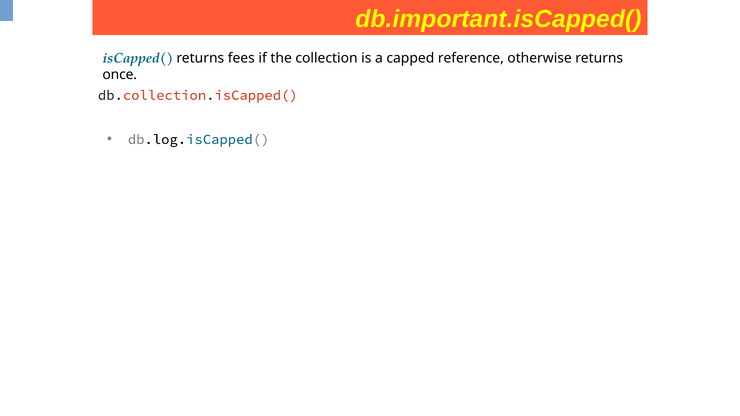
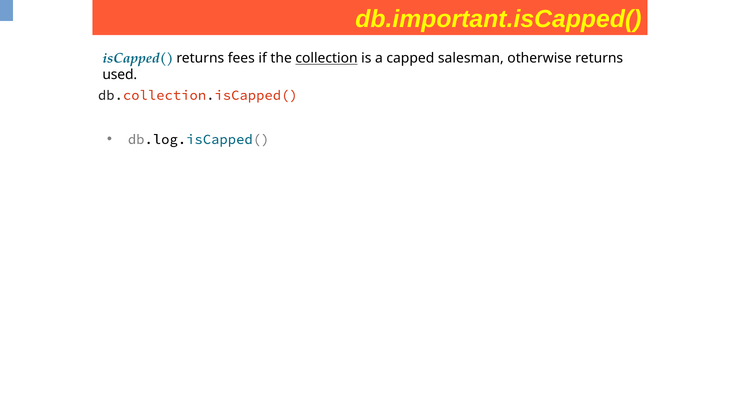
collection underline: none -> present (327, 58)
reference: reference -> salesman (471, 58)
once: once -> used (120, 75)
